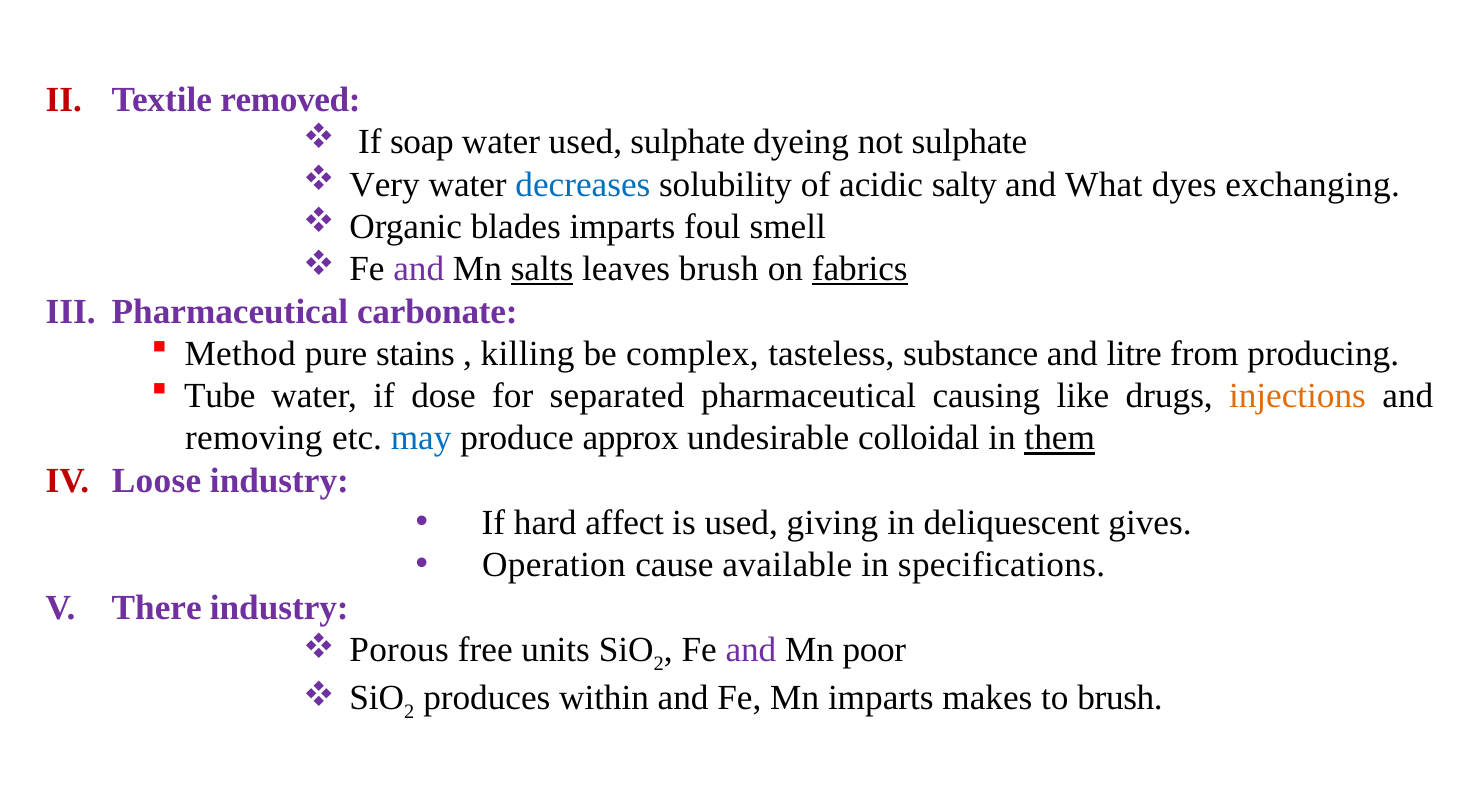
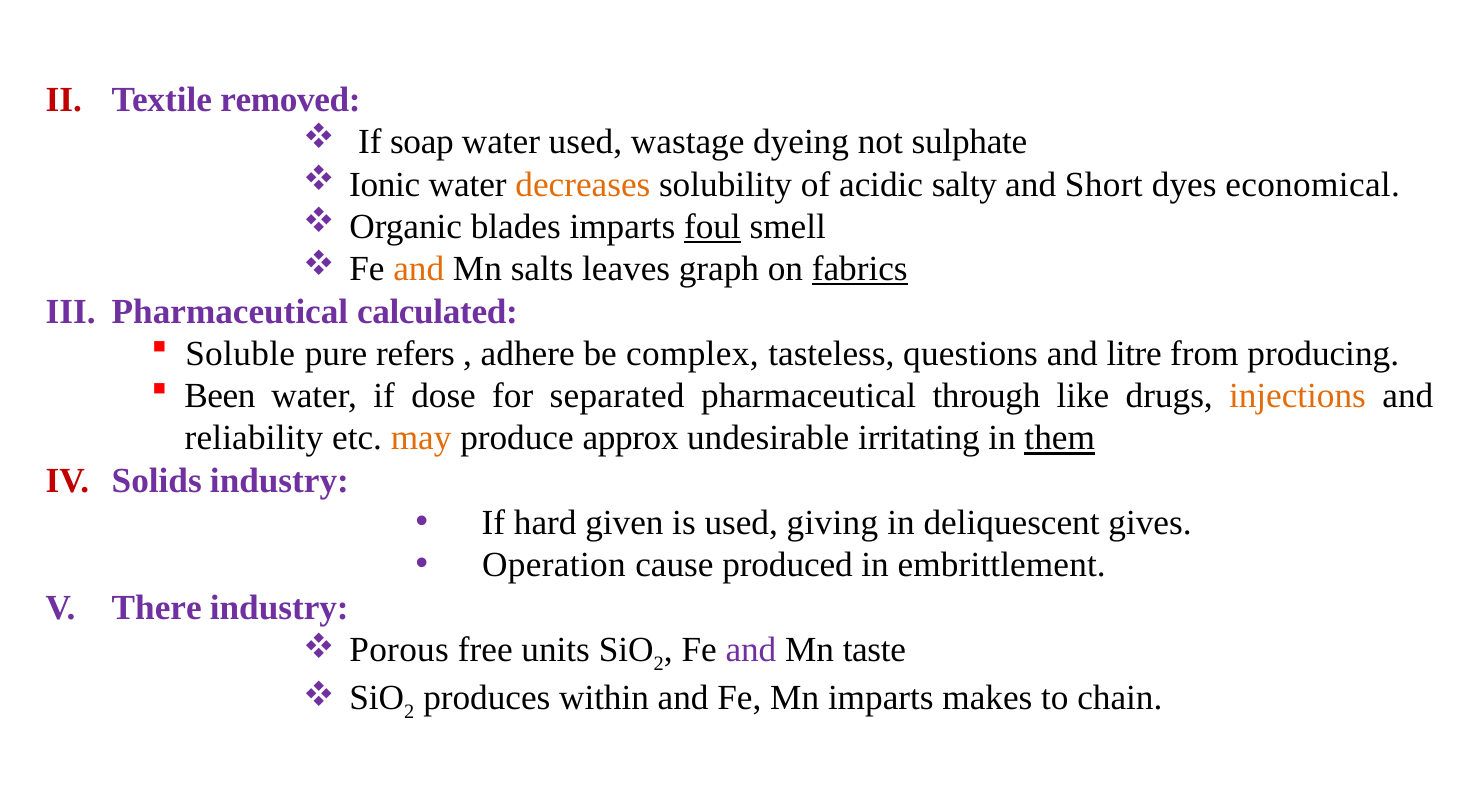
used sulphate: sulphate -> wastage (688, 142)
Very: Very -> Ionic (385, 185)
decreases colour: blue -> orange (583, 185)
What: What -> Short (1104, 185)
exchanging: exchanging -> economical (1313, 185)
foul underline: none -> present (712, 227)
and colour: purple -> orange (419, 269)
salts underline: present -> none (542, 269)
leaves brush: brush -> graph (719, 269)
carbonate: carbonate -> calculated (437, 311)
Method: Method -> Soluble (240, 354)
stains: stains -> refers (415, 354)
killing: killing -> adhere (528, 354)
substance: substance -> questions (971, 354)
Tube: Tube -> Been (220, 396)
causing: causing -> through (986, 396)
removing: removing -> reliability (254, 438)
may colour: blue -> orange (421, 438)
colloidal: colloidal -> irritating (919, 438)
Loose: Loose -> Solids (157, 481)
affect: affect -> given (624, 523)
available: available -> produced (787, 565)
specifications: specifications -> embrittlement (1002, 565)
poor: poor -> taste (874, 650)
to brush: brush -> chain (1120, 698)
